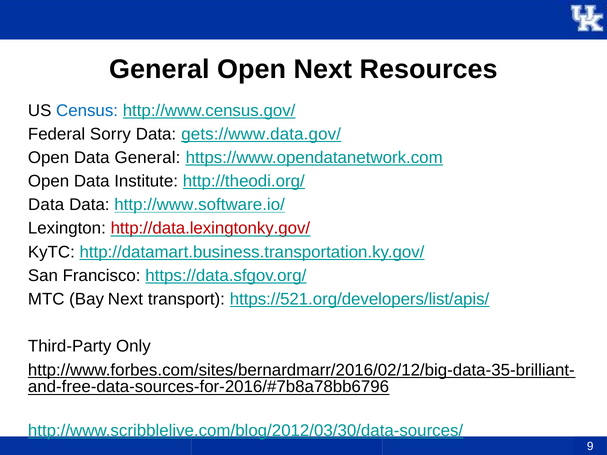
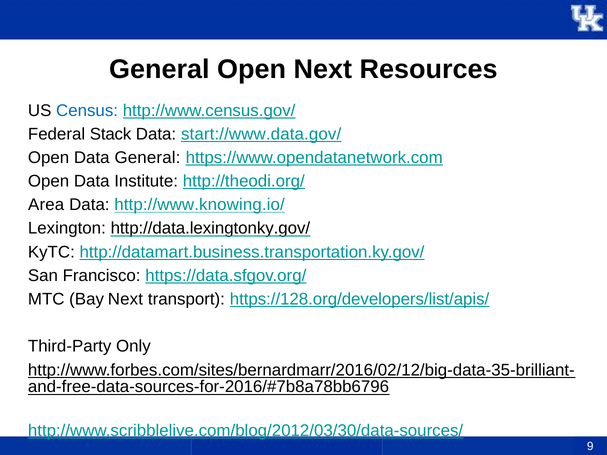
Sorry: Sorry -> Stack (111, 134)
gets://www.data.gov/: gets://www.data.gov/ -> start://www.data.gov/ (261, 134)
Data: Data -> Area (46, 205)
http://www.software.io/: http://www.software.io/ -> http://www.knowing.io/ (200, 205)
http://data.lexingtonky.gov/ colour: red -> black (210, 229)
https://521.org/developers/list/apis/: https://521.org/developers/list/apis/ -> https://128.org/developers/list/apis/ (360, 299)
